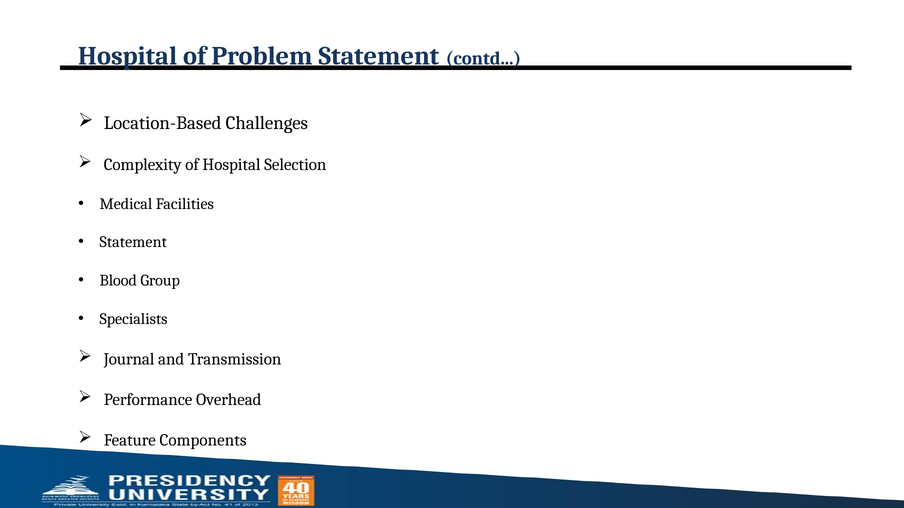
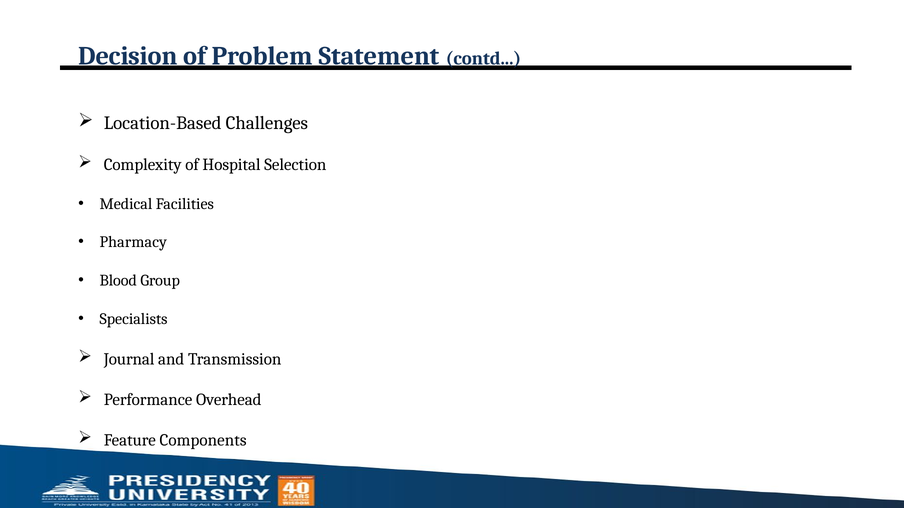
Hospital: Hospital -> Decision (128, 56)
Statement: Statement -> Pharmacy (133, 242)
